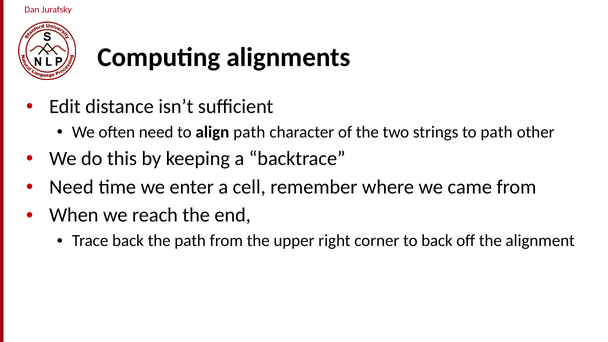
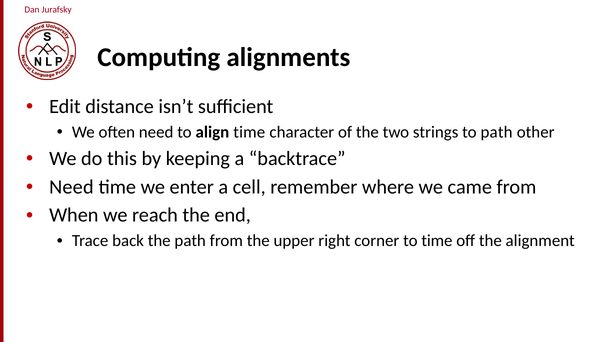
align path: path -> time (249, 132)
to back: back -> time (437, 241)
